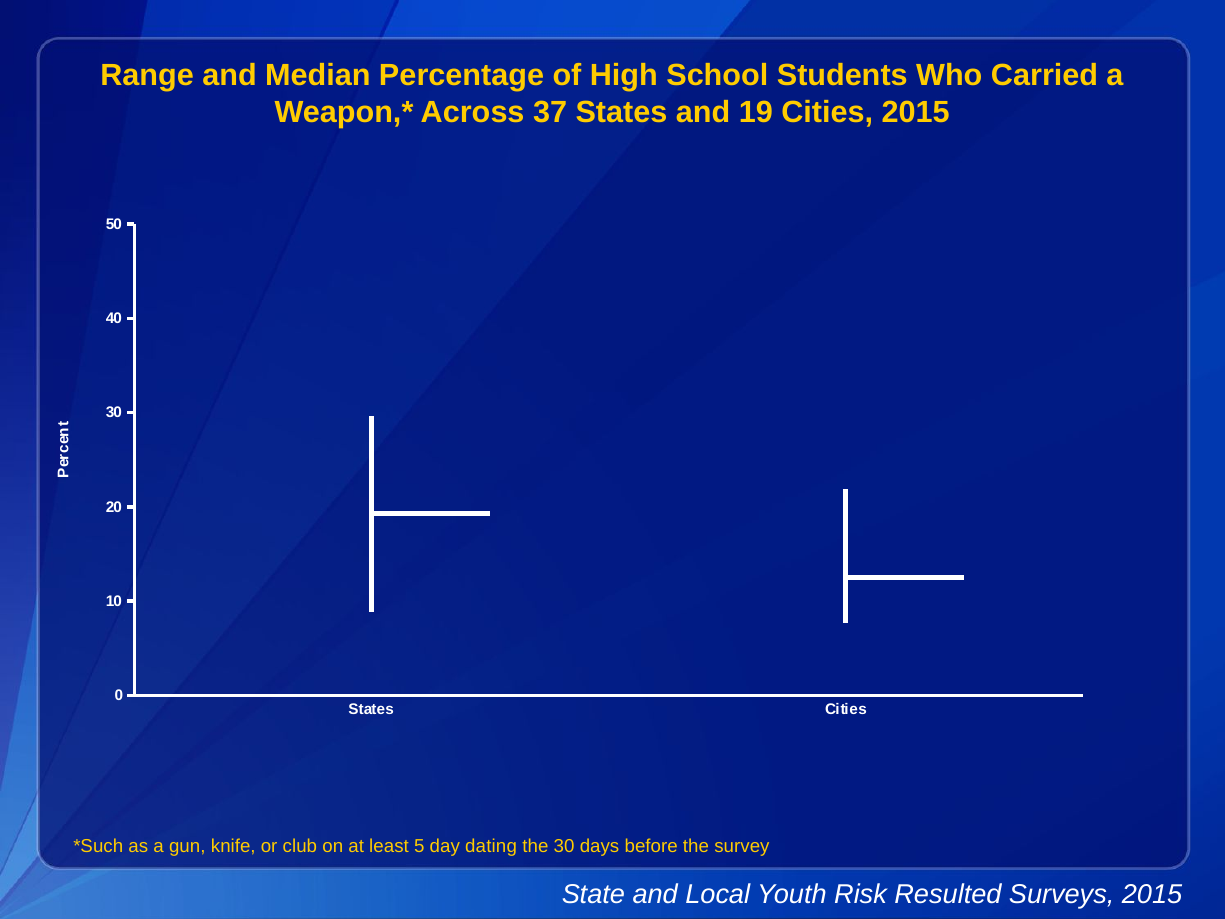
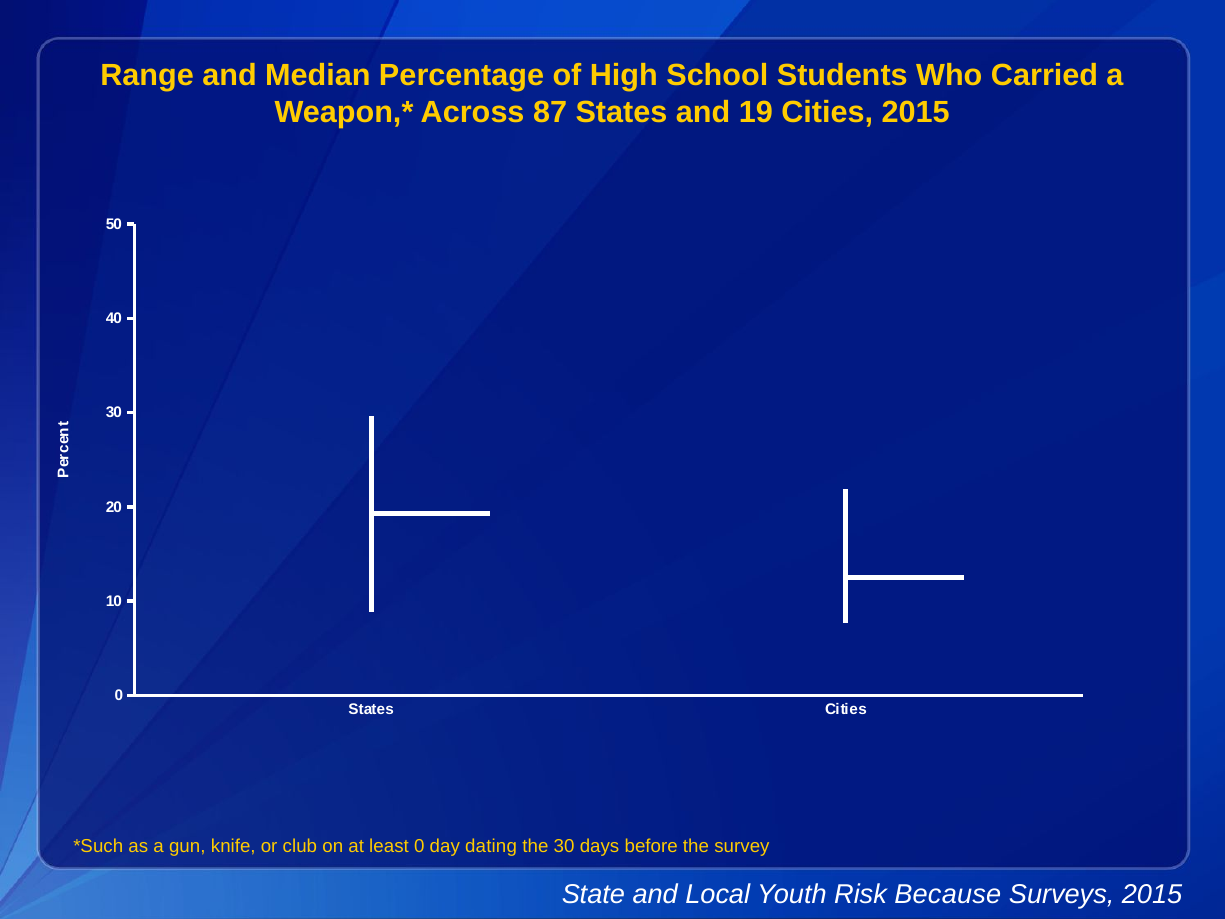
37: 37 -> 87 (550, 112)
least 5: 5 -> 0 (419, 846)
Resulted: Resulted -> Because (948, 895)
